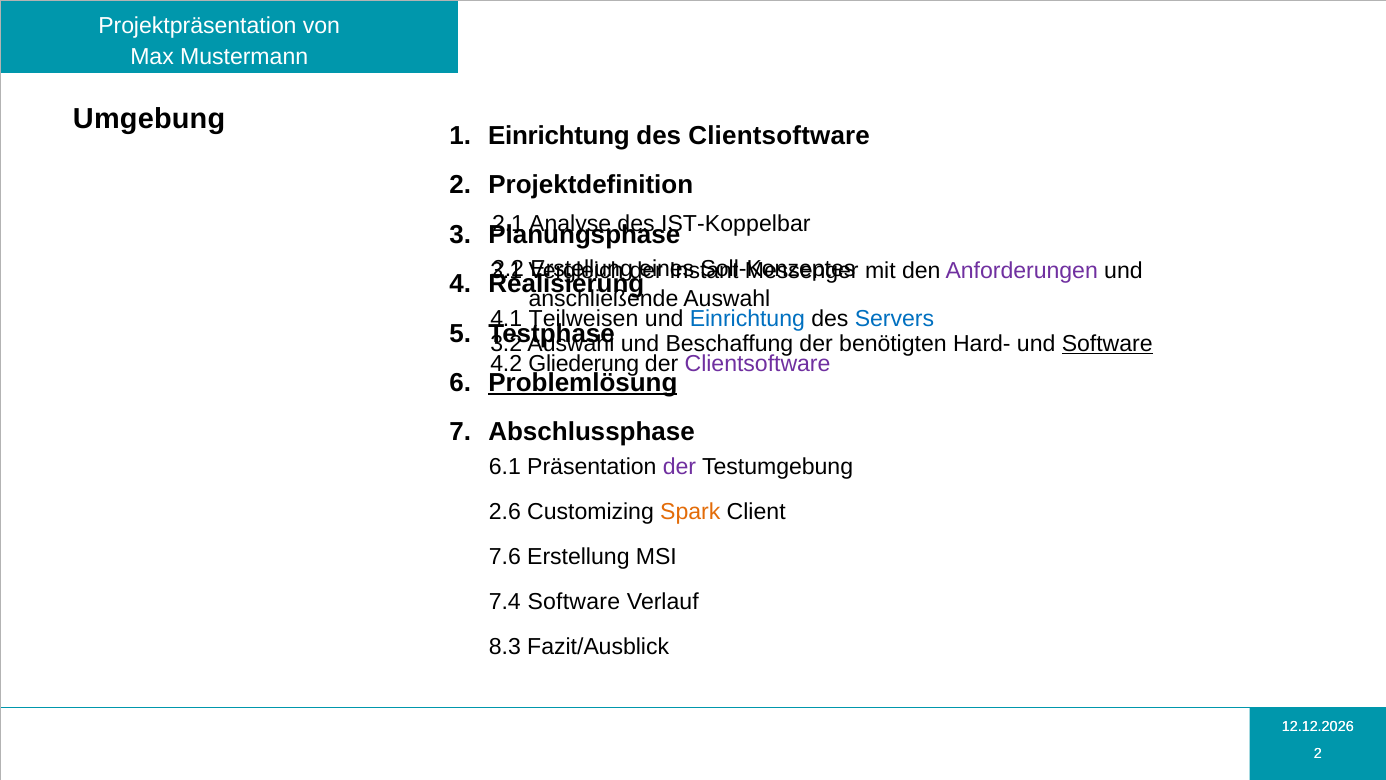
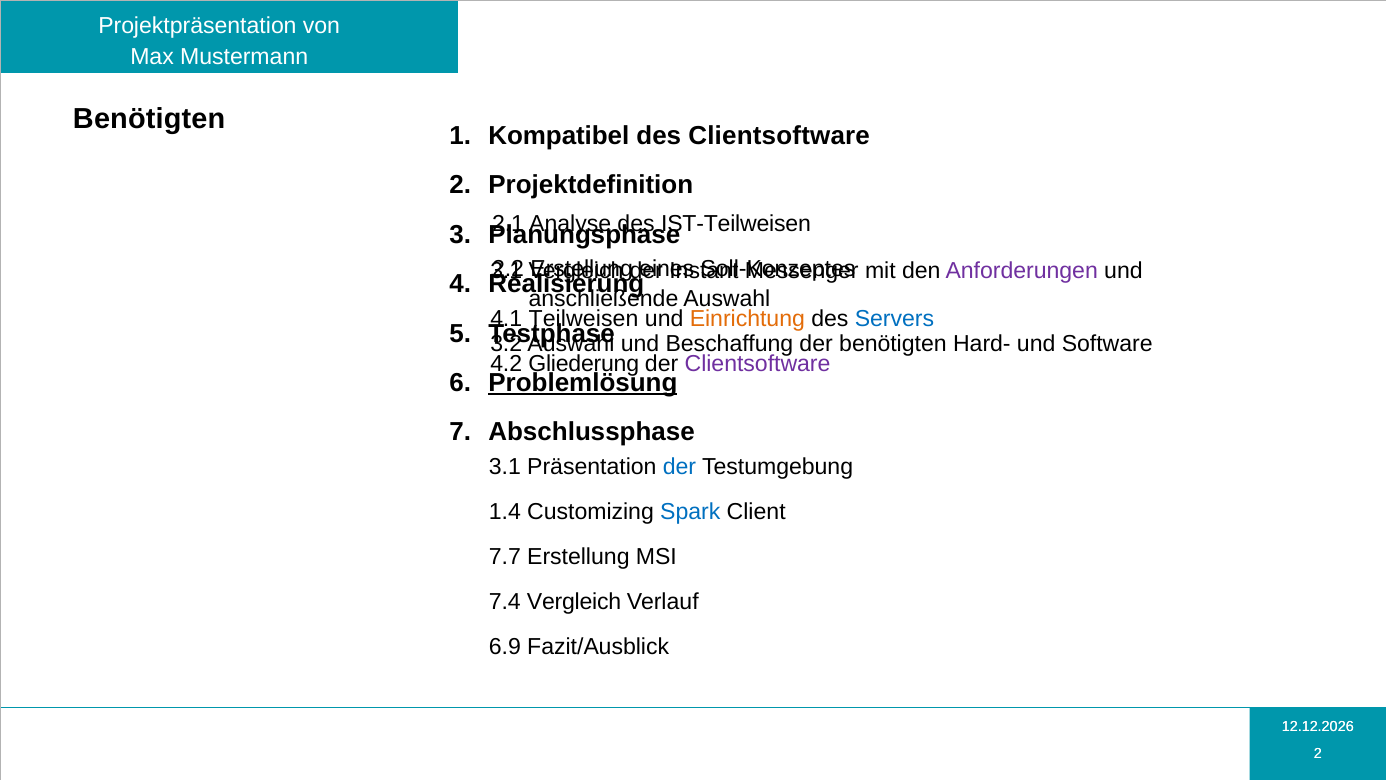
Umgebung: Umgebung -> Benötigten (149, 119)
Einrichtung: Einrichtung -> Kompatibel (559, 136)
IST-Koppelbar: IST-Koppelbar -> IST-Teilweisen (736, 224)
Einrichtung colour: blue -> orange (747, 319)
Software underline: present -> none (1107, 344)
6.1: 6.1 -> 3.1 (505, 467)
der colour: purple -> blue (679, 467)
2.6: 2.6 -> 1.4 (505, 512)
Spark colour: orange -> blue (690, 512)
7.6: 7.6 -> 7.7 (505, 557)
7.4 Software: Software -> Vergleich (574, 602)
8.3: 8.3 -> 6.9 (505, 647)
